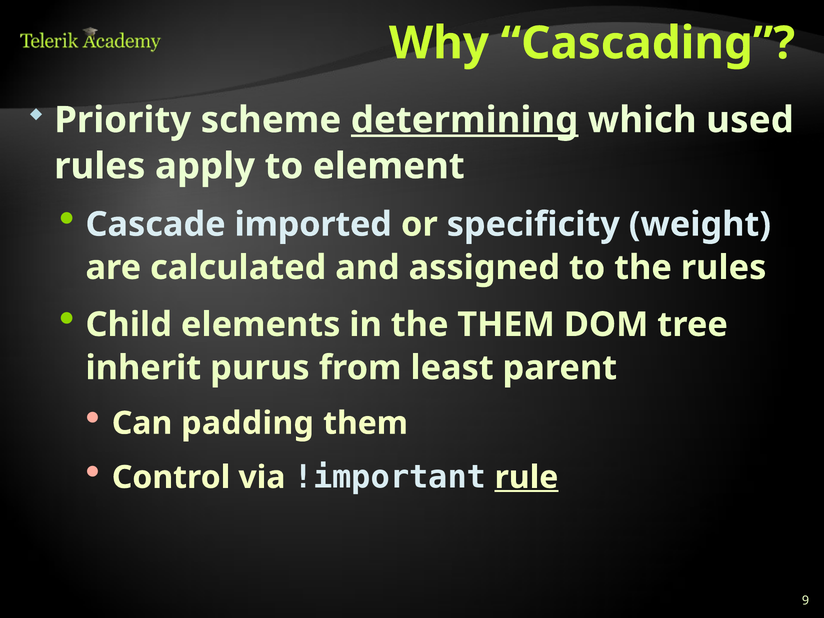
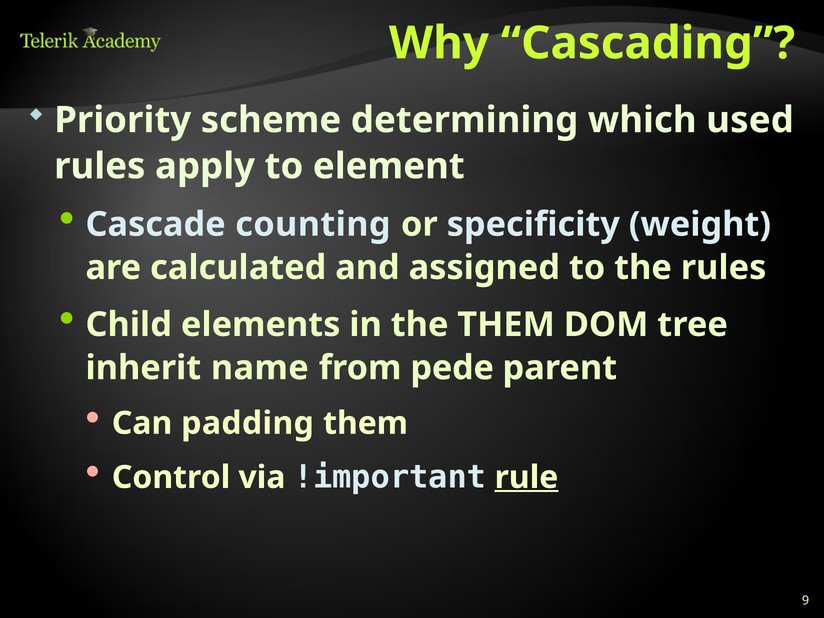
determining underline: present -> none (465, 120)
imported: imported -> counting (313, 224)
purus: purus -> name (260, 368)
least: least -> pede (452, 368)
